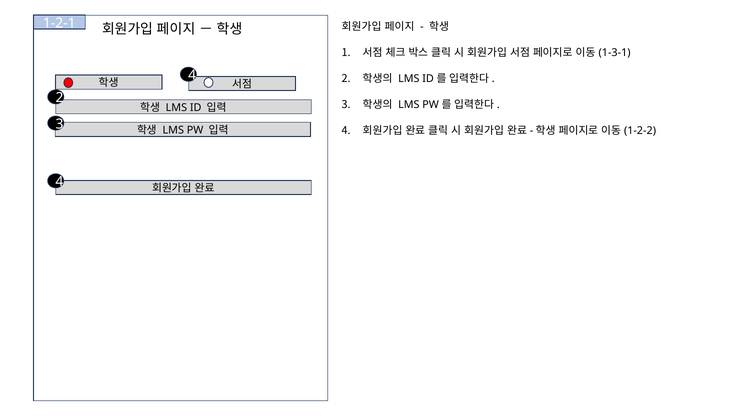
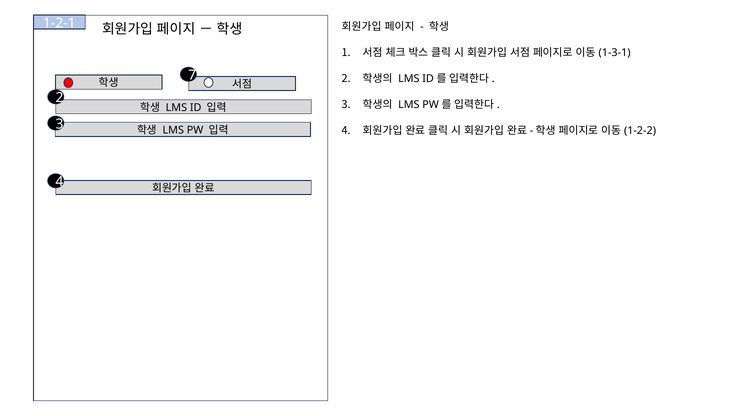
4: 4 -> 7 (192, 75)
